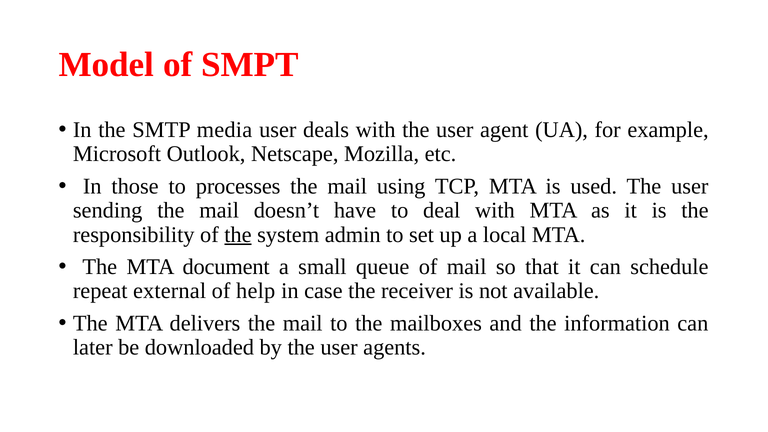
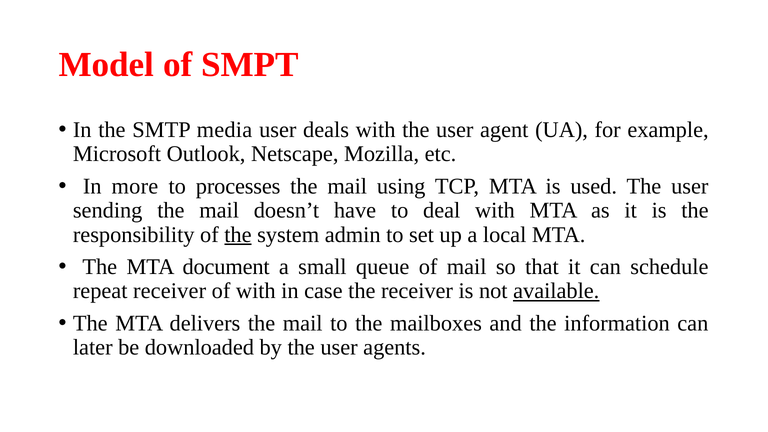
those: those -> more (135, 186)
repeat external: external -> receiver (170, 291)
of help: help -> with (256, 291)
available underline: none -> present (556, 291)
